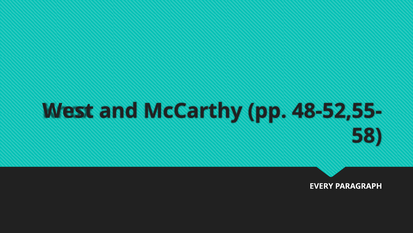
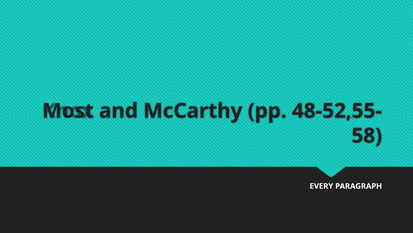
West: West -> Most (68, 111)
